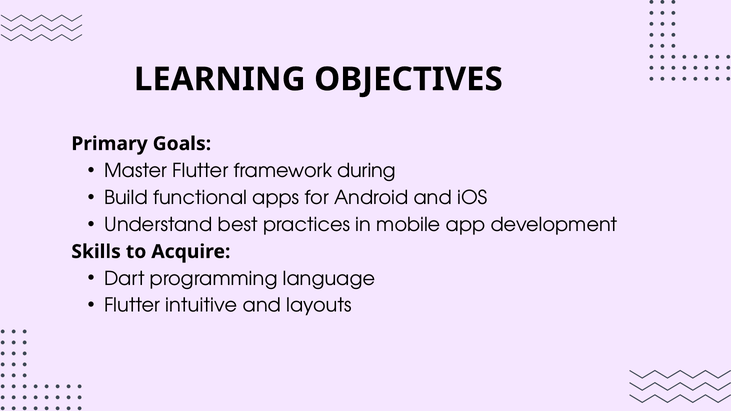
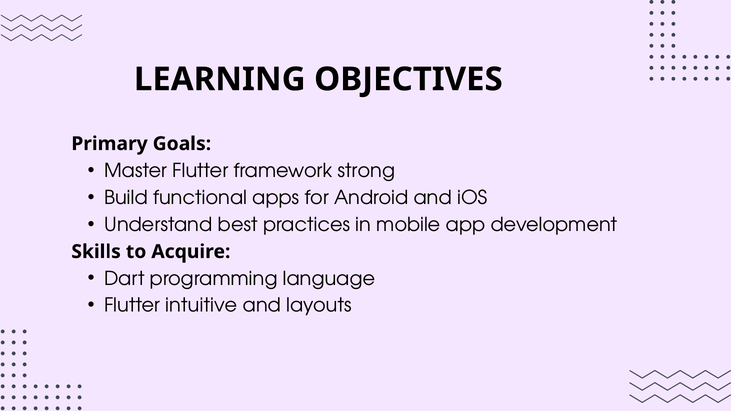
during: during -> strong (366, 171)
